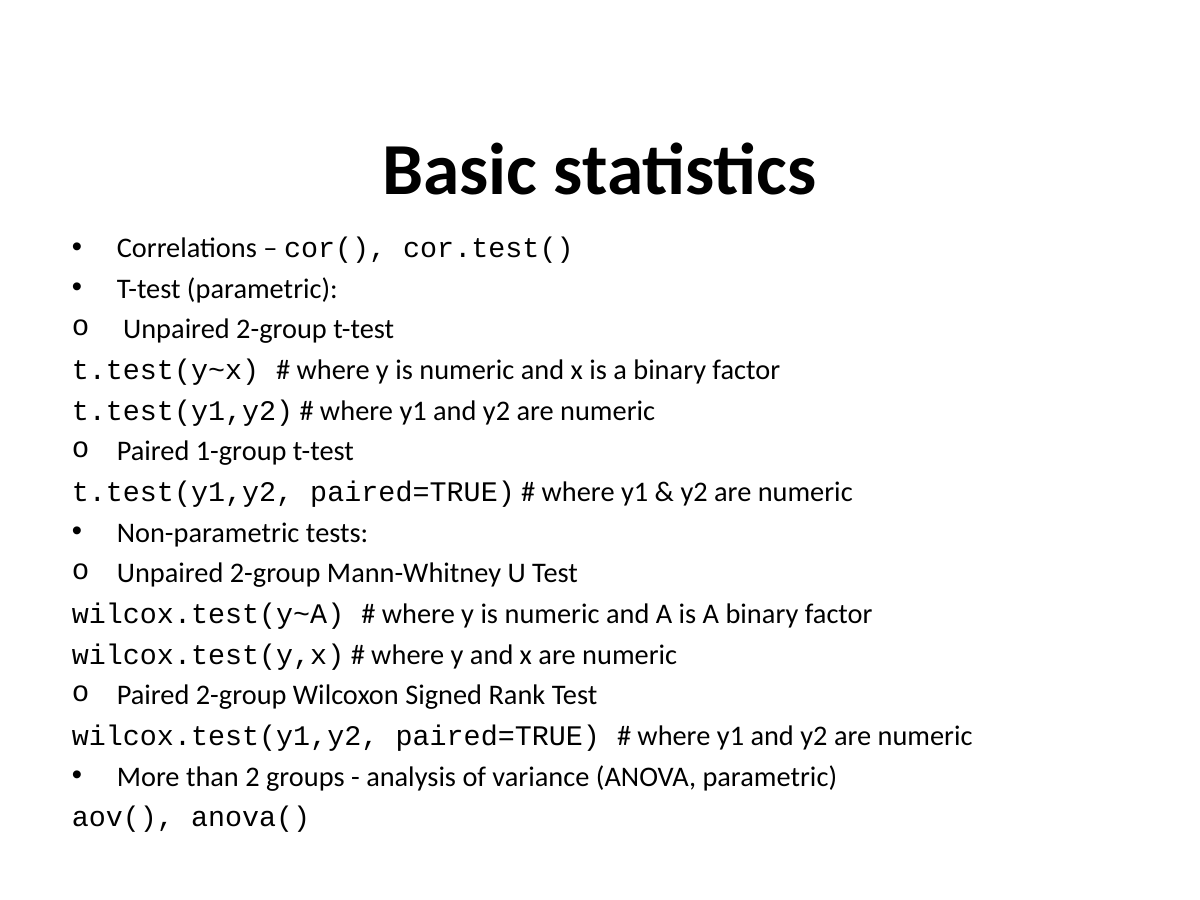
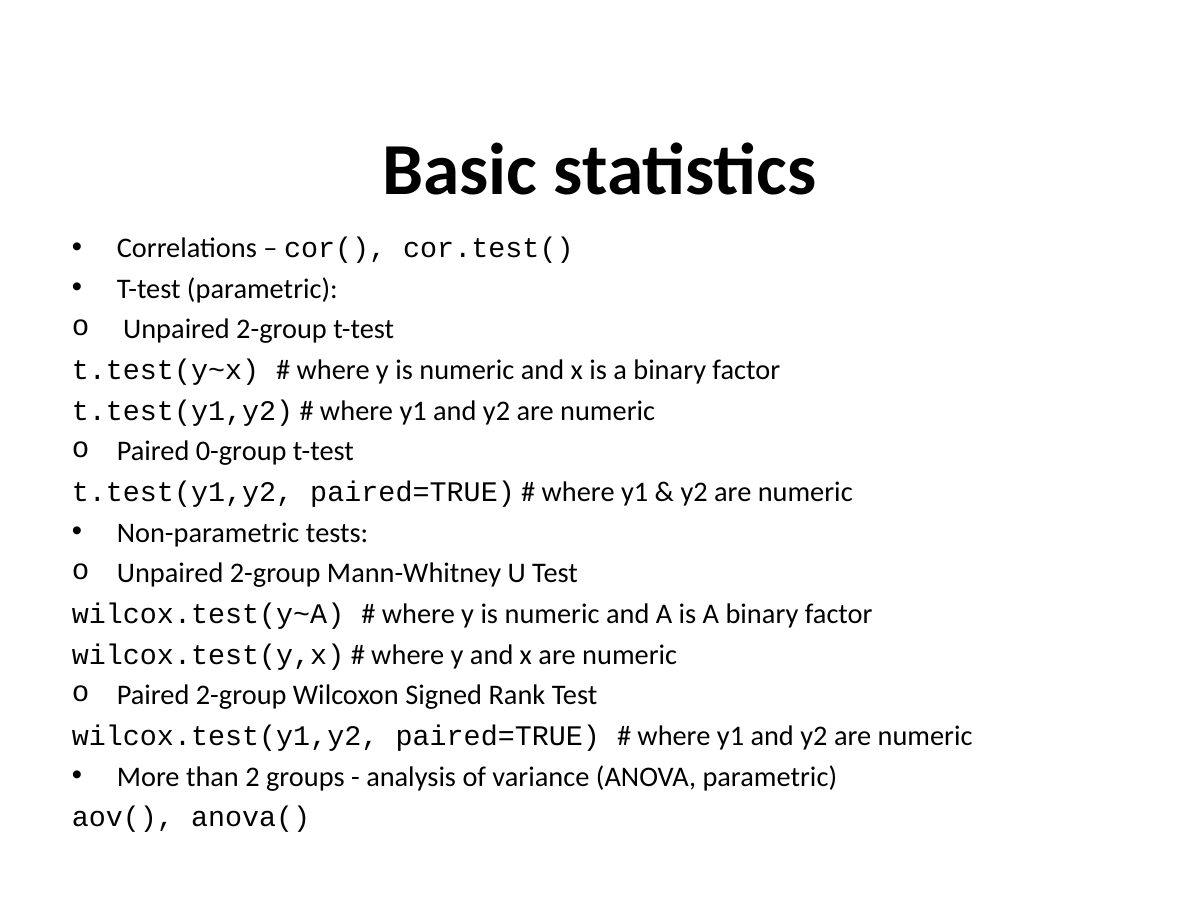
1-group: 1-group -> 0-group (241, 451)
